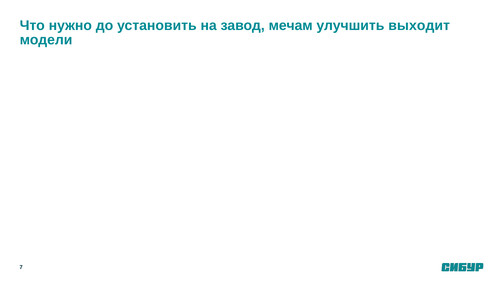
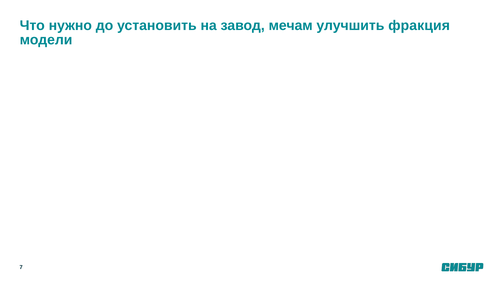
выходит: выходит -> фракция (419, 25)
